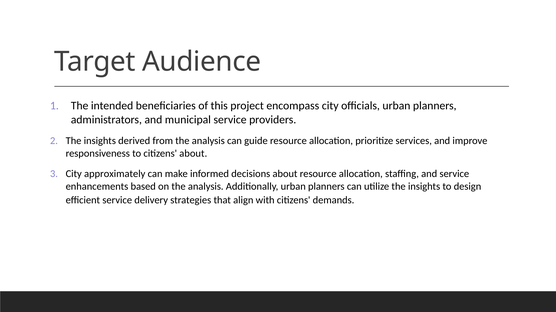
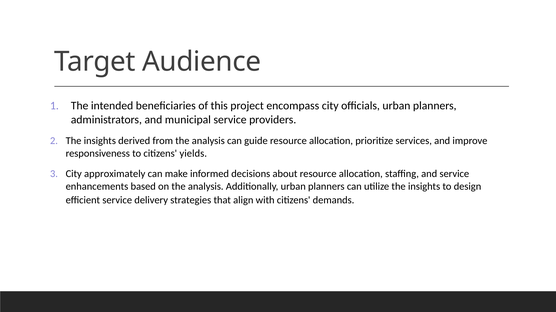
citizens about: about -> yields (193, 154)
